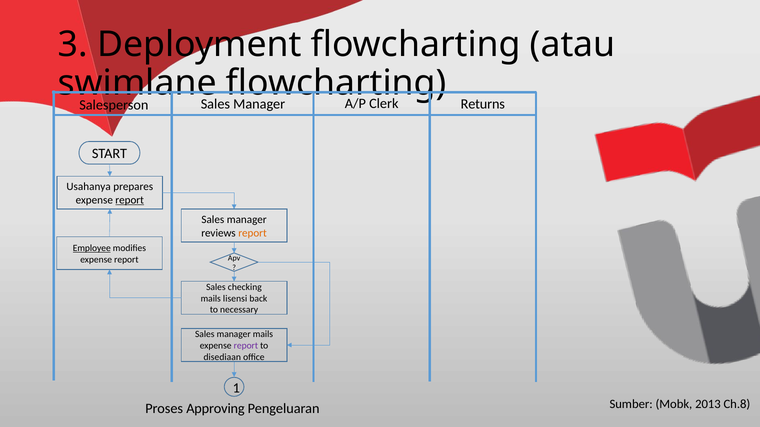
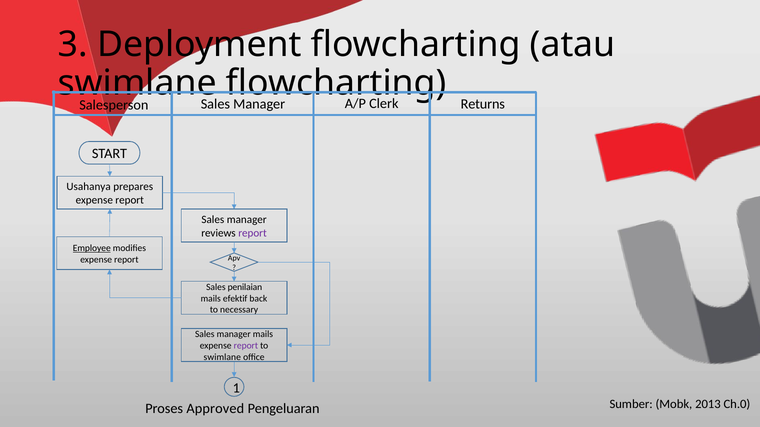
report underline: present -> none (130, 200)
report colour: orange -> purple (253, 233)
checking: checking -> penilaian (245, 287)
lisensi: lisensi -> efektif (235, 299)
disediaan: disediaan -> swimlane (222, 357)
Ch.8: Ch.8 -> Ch.0 (737, 405)
Approving: Approving -> Approved (215, 409)
